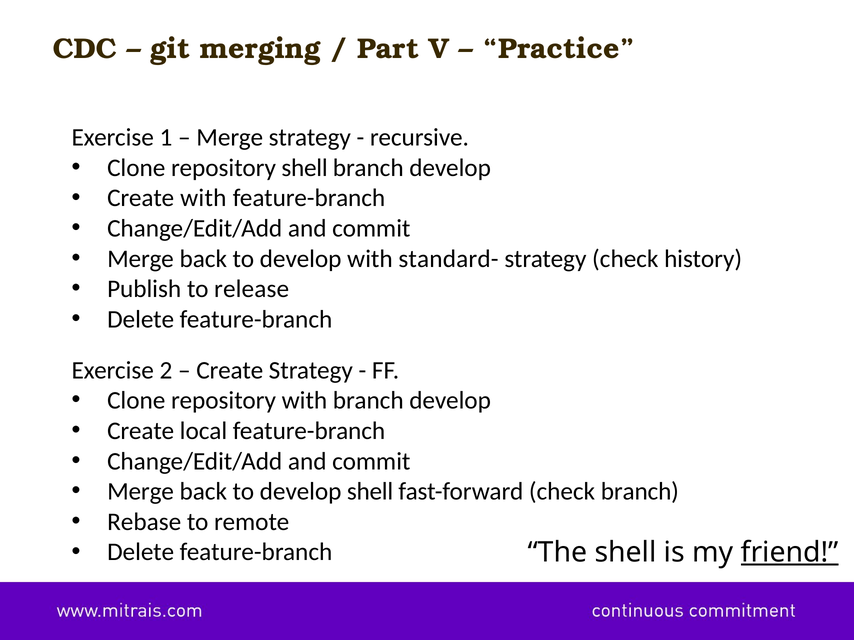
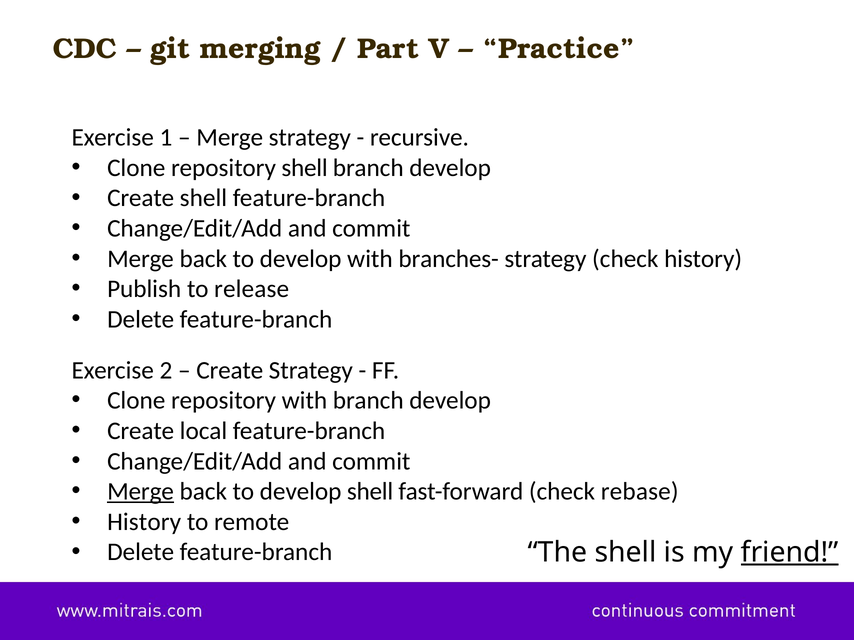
Create with: with -> shell (203, 198)
standard-: standard- -> branches- (449, 259)
Merge underline: none -> present (141, 492)
check branch: branch -> rebase (640, 492)
Rebase: Rebase -> History (144, 522)
